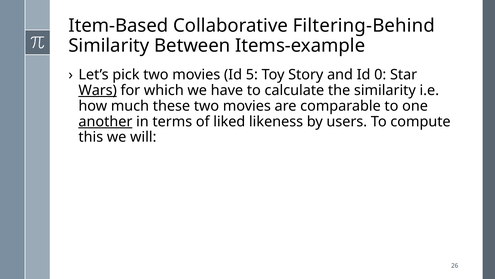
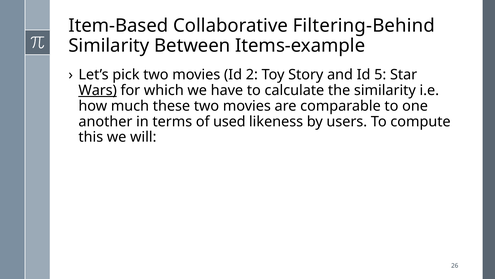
5: 5 -> 2 (252, 75)
0: 0 -> 5 (380, 75)
another underline: present -> none (105, 121)
liked: liked -> used (229, 121)
